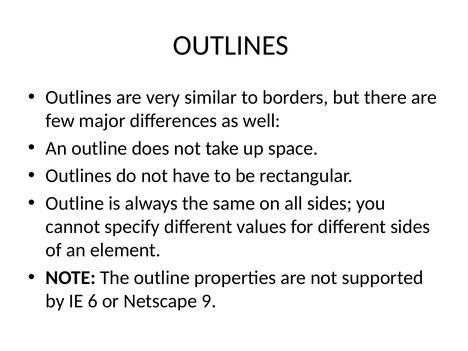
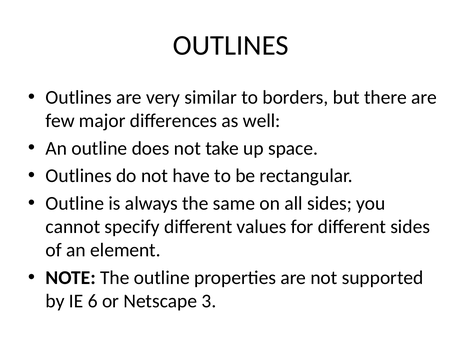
9: 9 -> 3 (209, 301)
